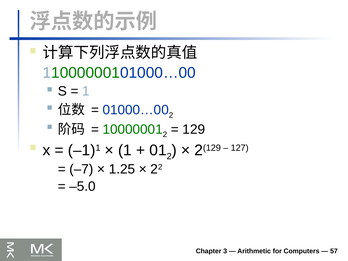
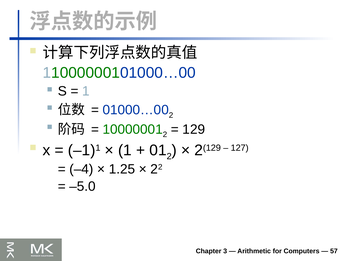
–7: –7 -> –4 (81, 169)
